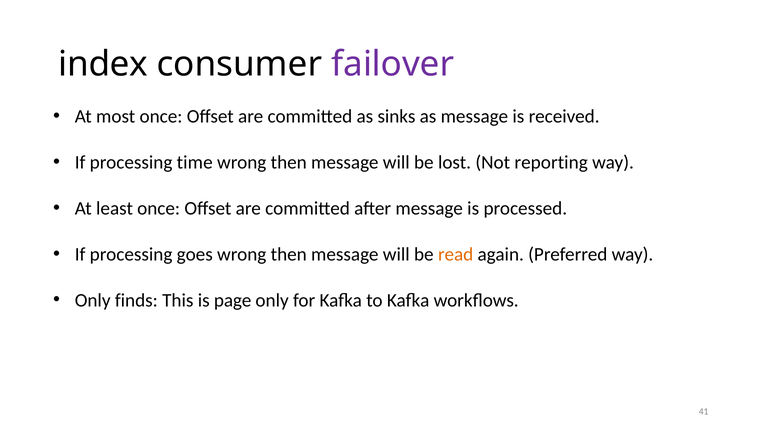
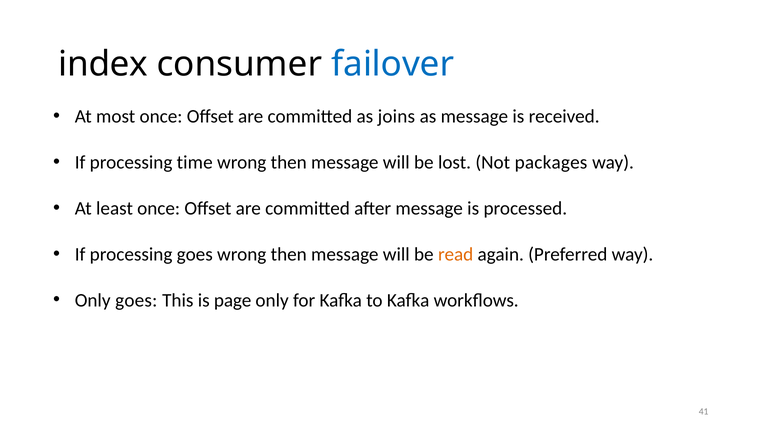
failover colour: purple -> blue (393, 64)
sinks: sinks -> joins (396, 116)
reporting: reporting -> packages (551, 162)
Only finds: finds -> goes (136, 301)
